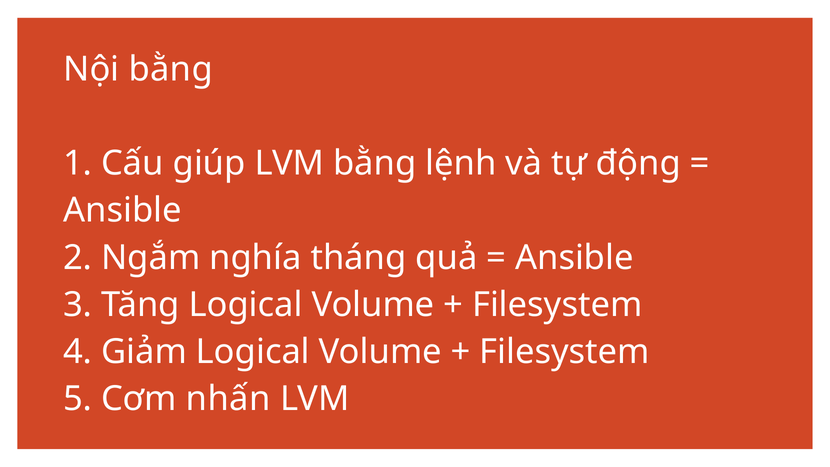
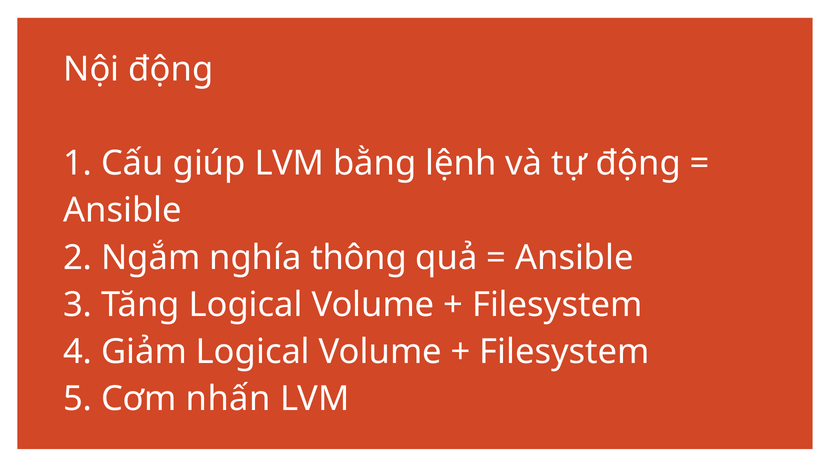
Nội bằng: bằng -> động (171, 69)
tháng: tháng -> thông (359, 258)
